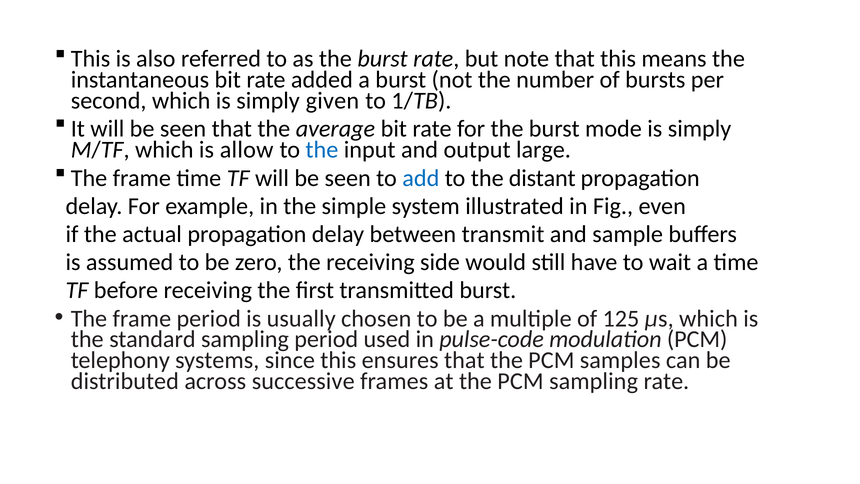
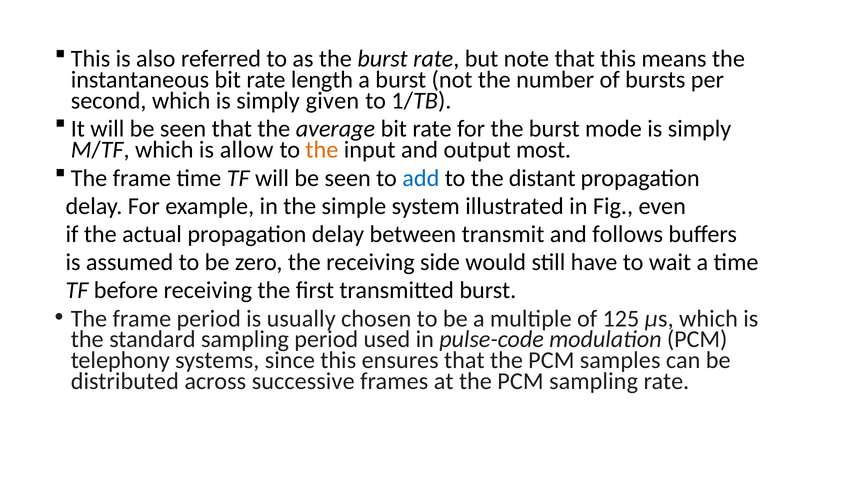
added: added -> length (322, 80)
the colour: blue -> orange (322, 150)
large: large -> most (544, 150)
sample: sample -> follows (628, 234)
